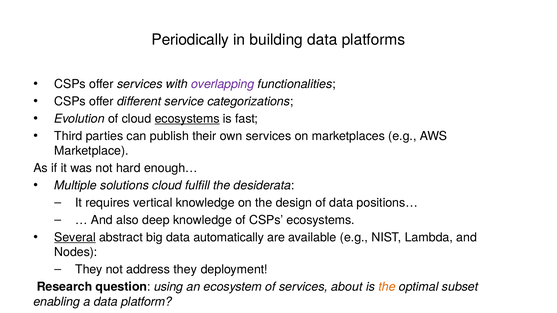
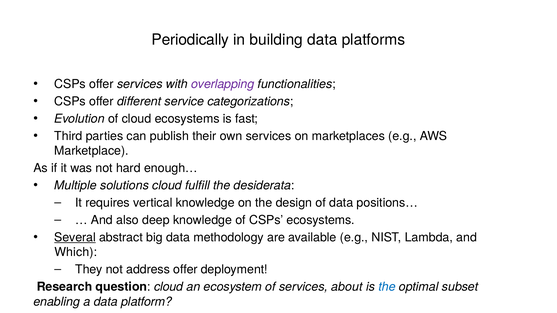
ecosystems underline: present -> none (187, 119)
automatically: automatically -> methodology (229, 238)
Nodes: Nodes -> Which (76, 252)
address they: they -> offer (185, 270)
question using: using -> cloud (169, 287)
the colour: orange -> blue (387, 287)
